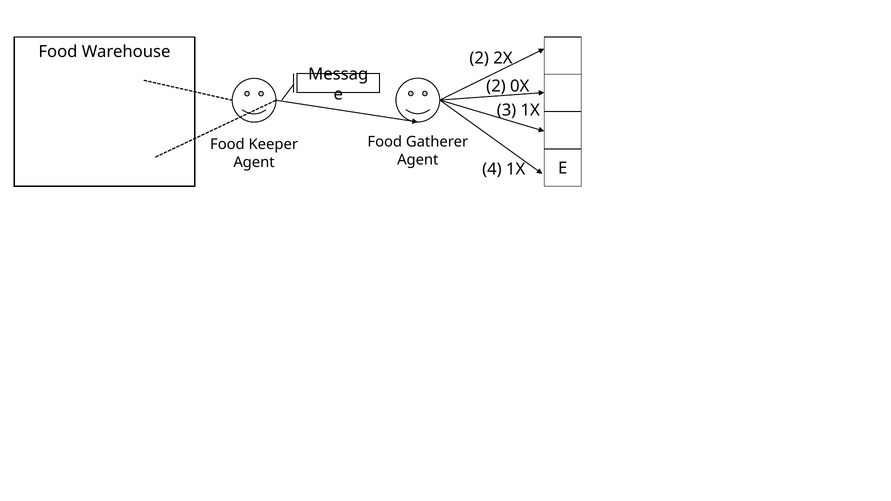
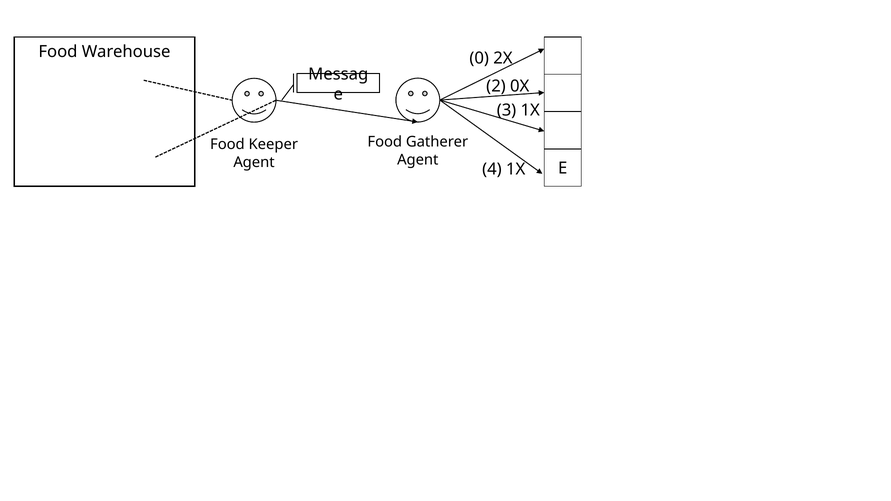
Warehouse 2: 2 -> 0 (479, 58)
